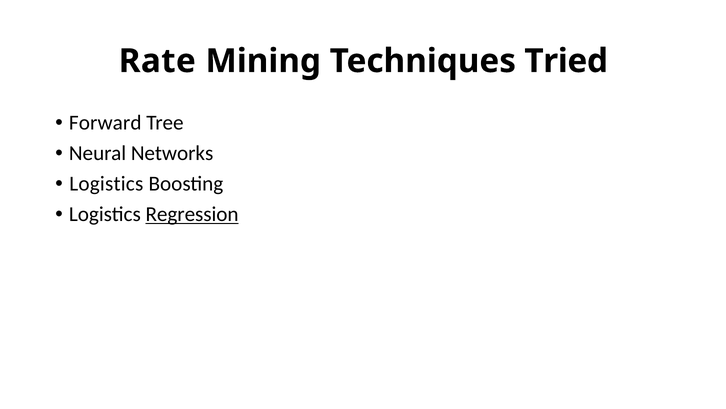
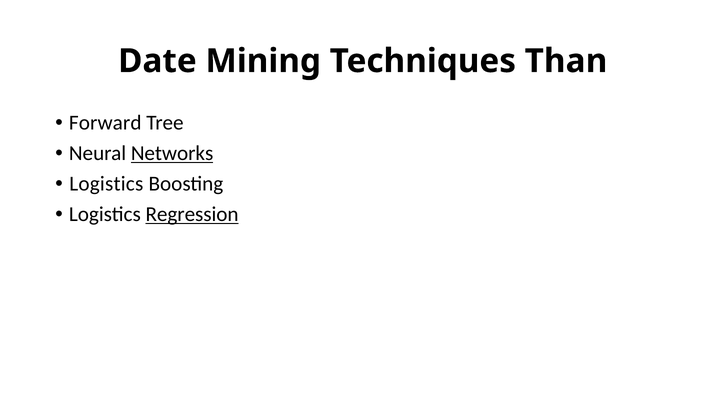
Rate: Rate -> Date (157, 61)
Tried: Tried -> Than (566, 61)
Networks underline: none -> present (172, 153)
